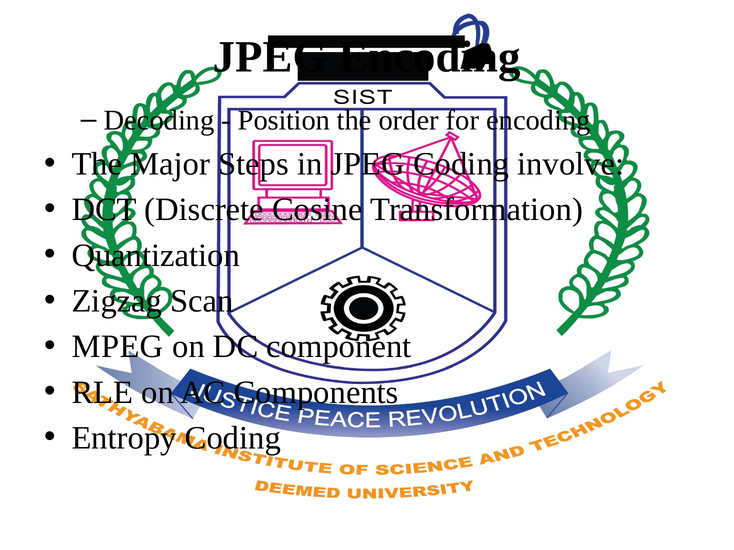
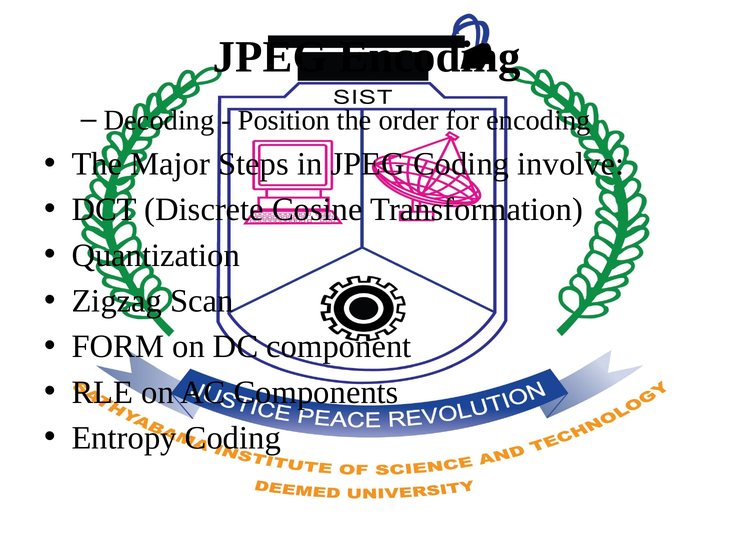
MPEG: MPEG -> FORM (118, 347)
